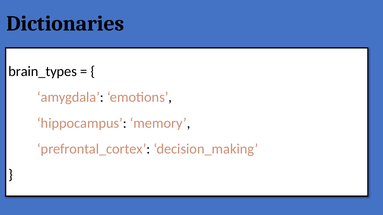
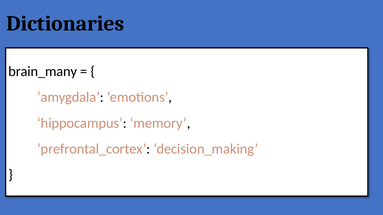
brain_types: brain_types -> brain_many (43, 72)
